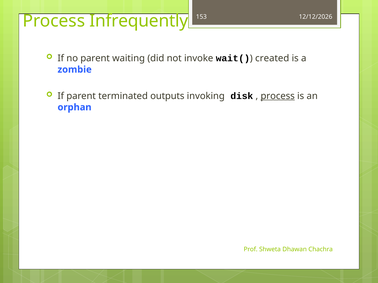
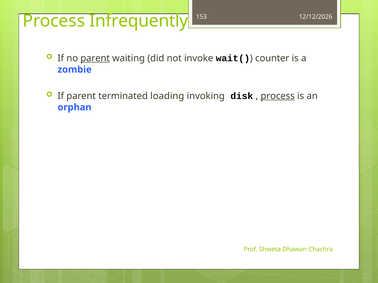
parent underline: none -> present (95, 58)
created: created -> counter (272, 58)
outputs: outputs -> loading (167, 96)
